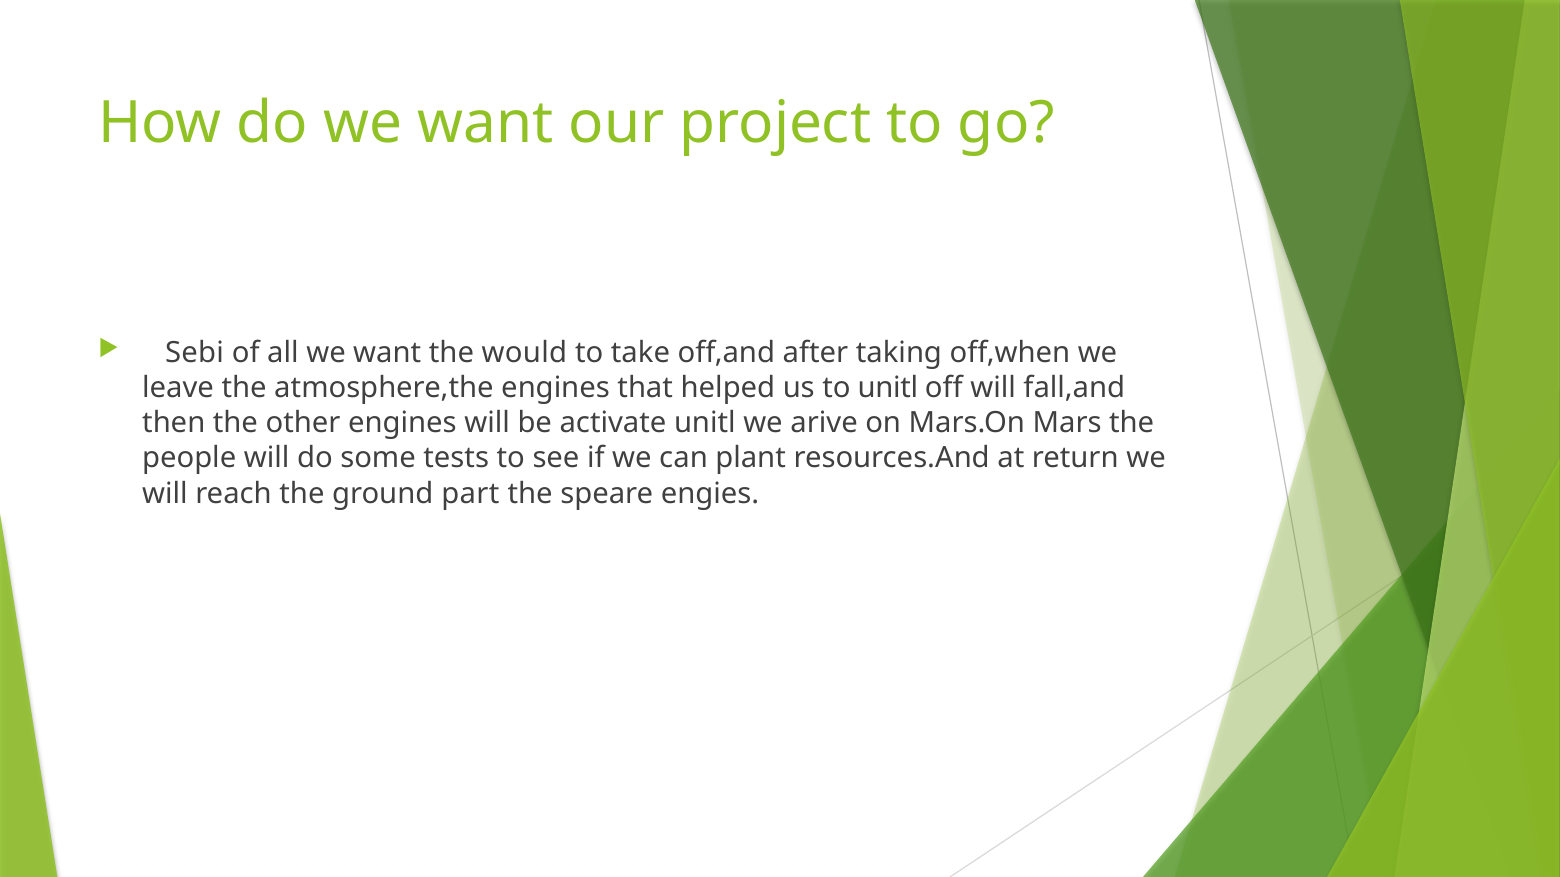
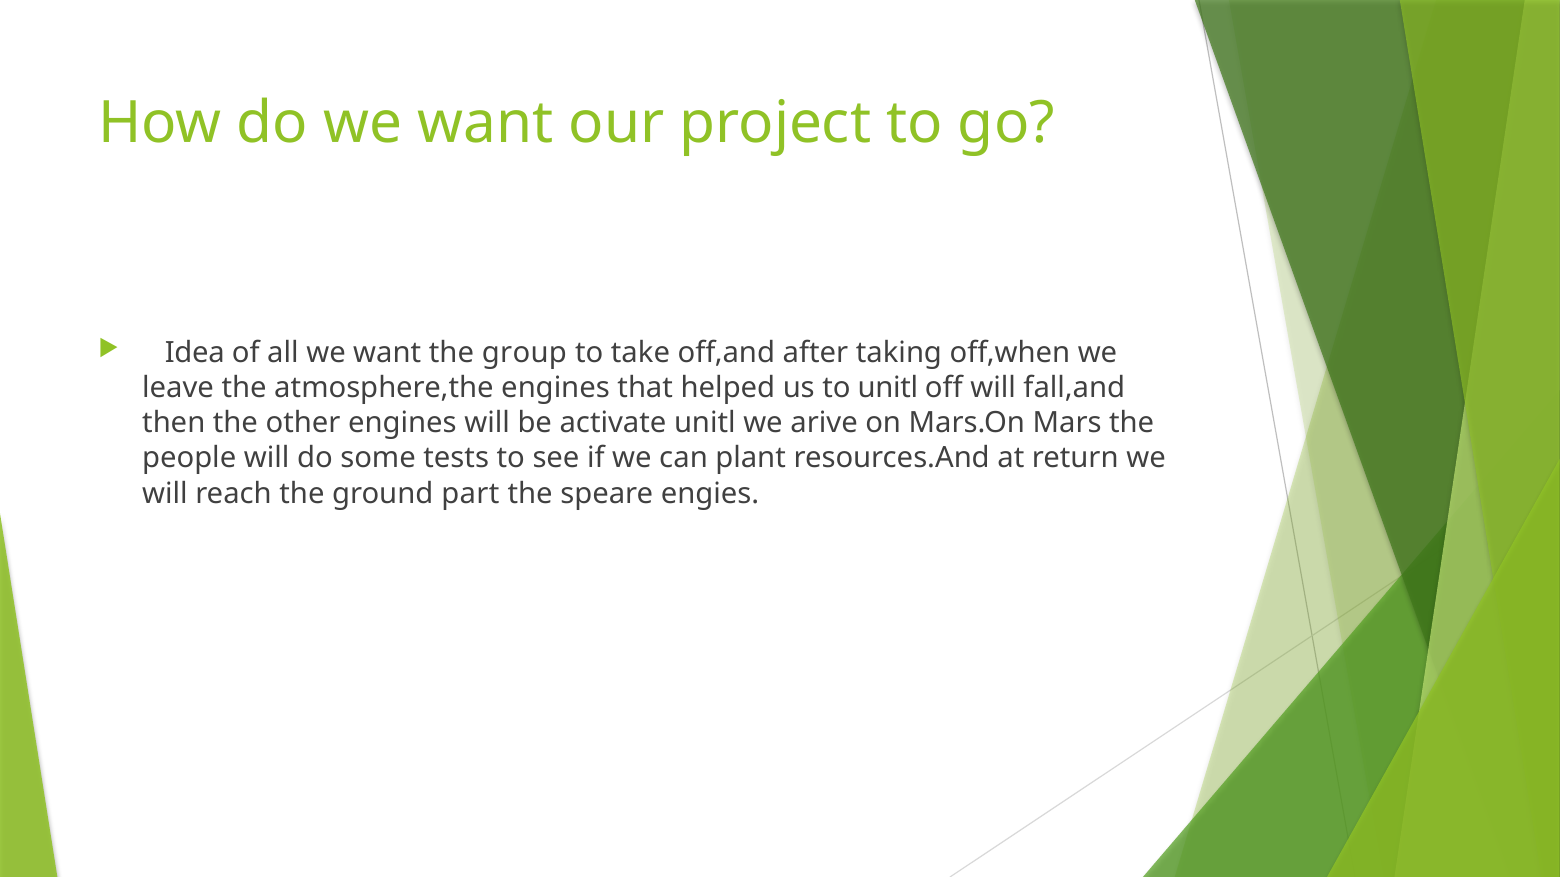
Sebi: Sebi -> Idea (195, 353)
would: would -> group (524, 353)
